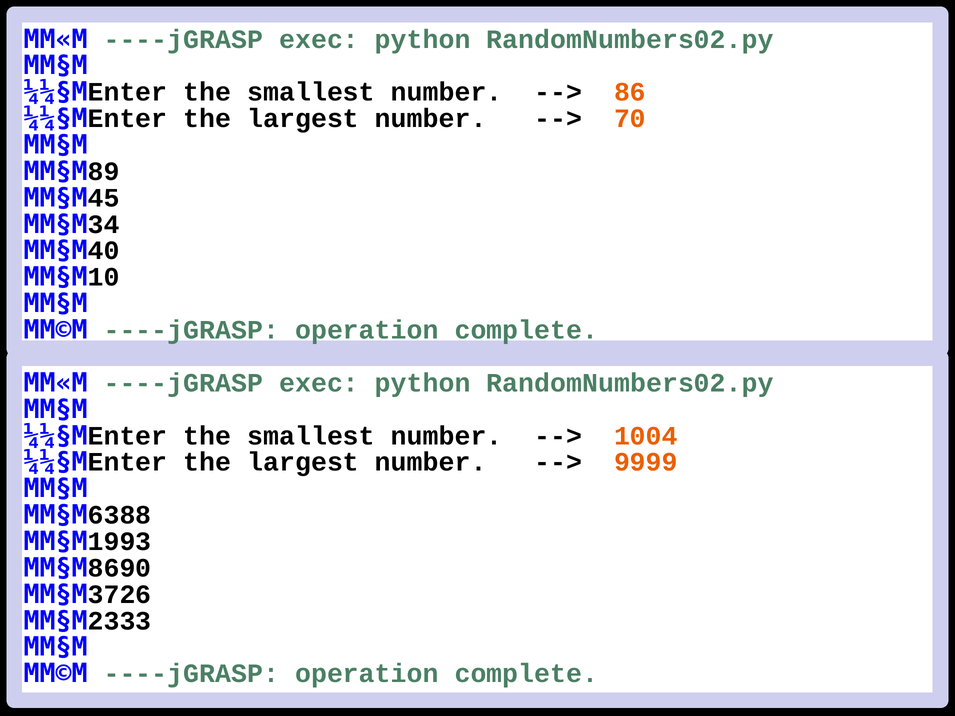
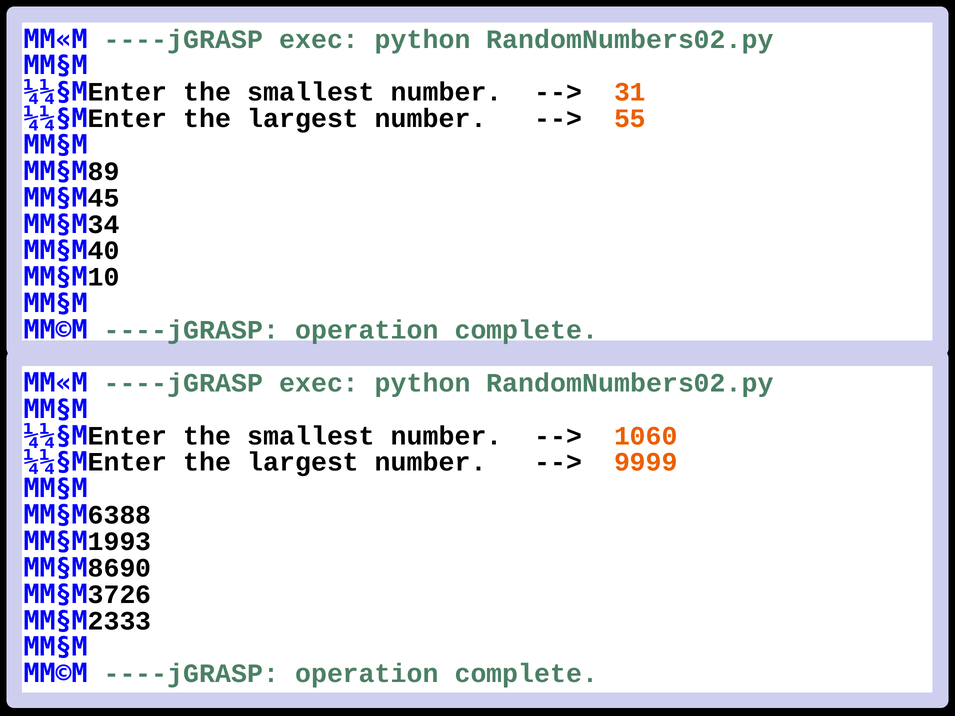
86: 86 -> 31 (630, 92)
70: 70 -> 55 (630, 119)
1004: 1004 -> 1060 (646, 436)
